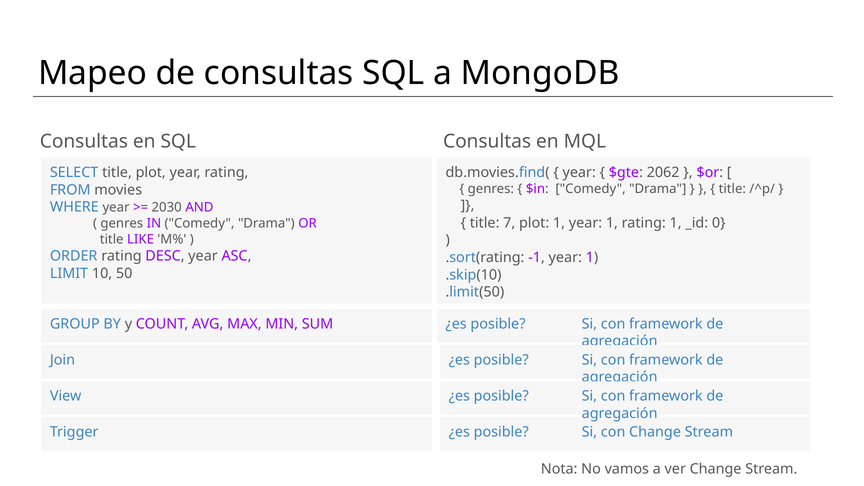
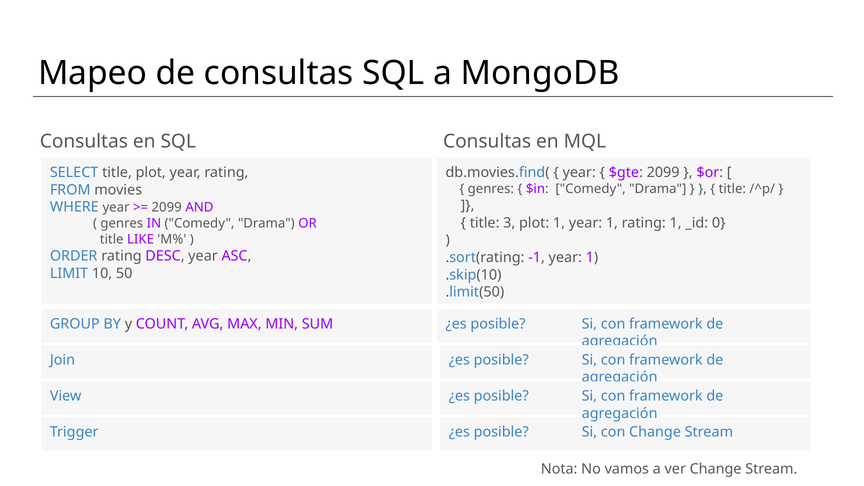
$gte 2062: 2062 -> 2099 (663, 173)
2030: 2030 -> 2099 (167, 207)
7: 7 -> 3 (509, 223)
